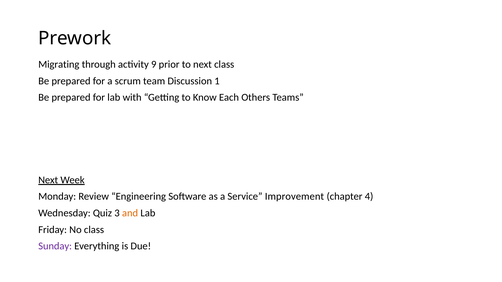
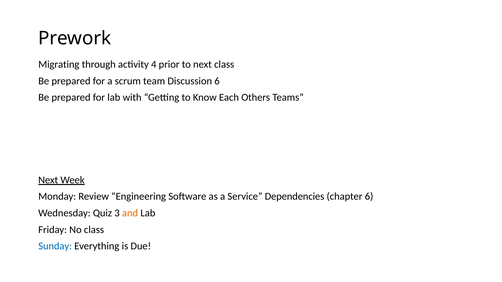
9: 9 -> 4 (154, 64)
Discussion 1: 1 -> 6 (217, 81)
Improvement: Improvement -> Dependencies (295, 197)
chapter 4: 4 -> 6 (369, 197)
Sunday colour: purple -> blue (55, 246)
